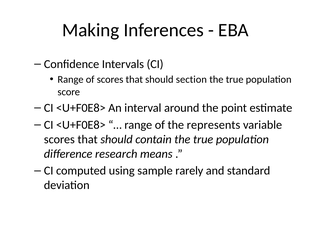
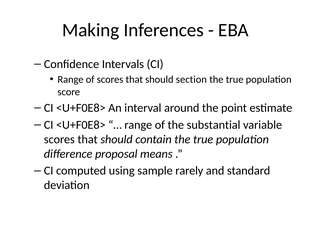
represents: represents -> substantial (214, 125)
research: research -> proposal (116, 154)
